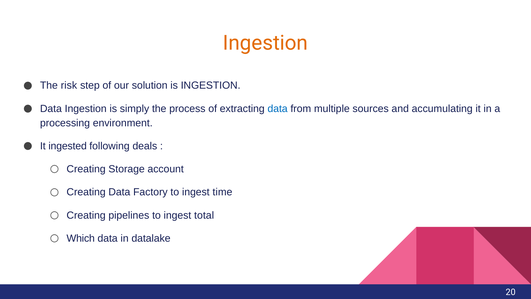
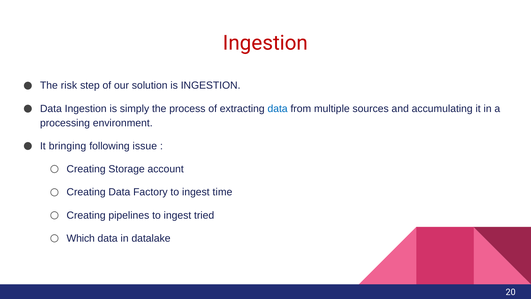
Ingestion colour: orange -> red (265, 43)
ingested: ingested -> bringing (67, 146)
deals: deals -> issue (145, 146)
total: total -> tried (204, 215)
